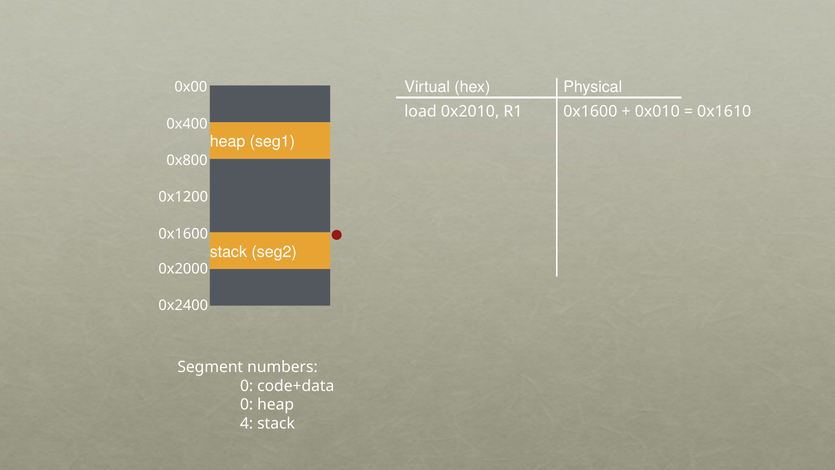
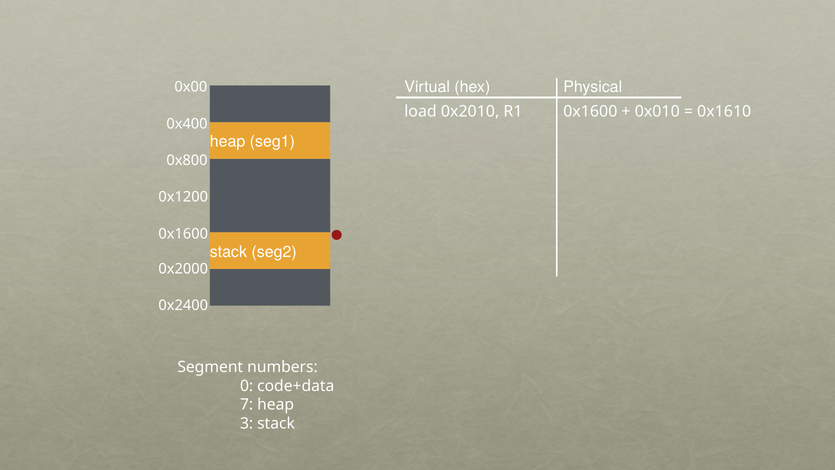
0: 0 -> 7 (247, 404)
4: 4 -> 3 (247, 423)
